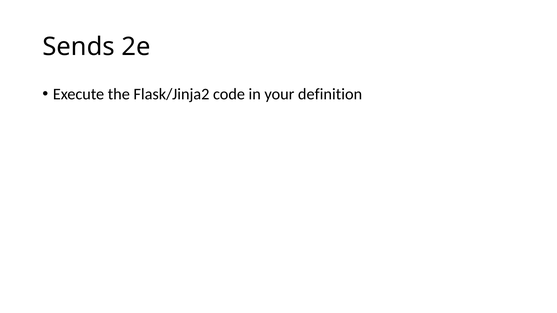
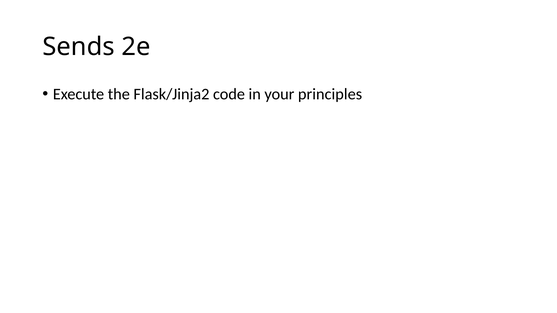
definition: definition -> principles (330, 94)
